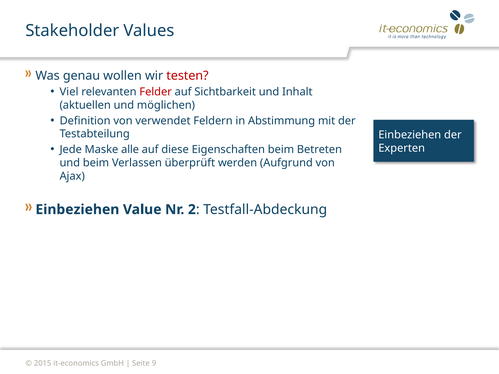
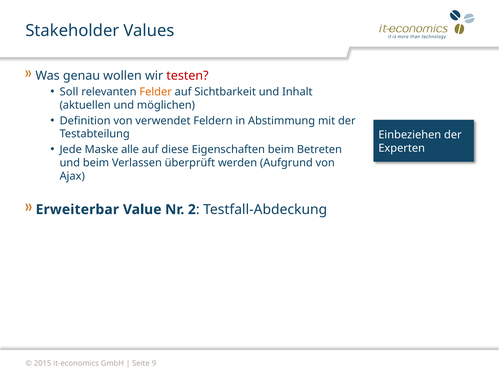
Viel: Viel -> Soll (69, 92)
Felder colour: red -> orange (156, 92)
Einbeziehen: Einbeziehen -> Erweiterbar (77, 210)
